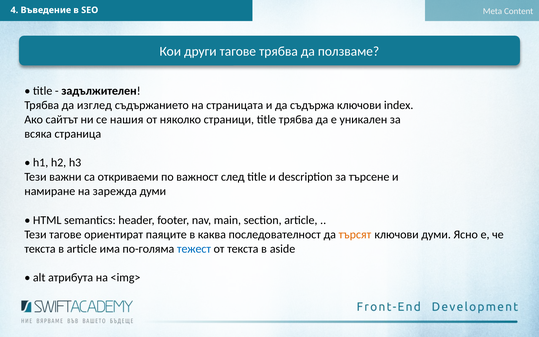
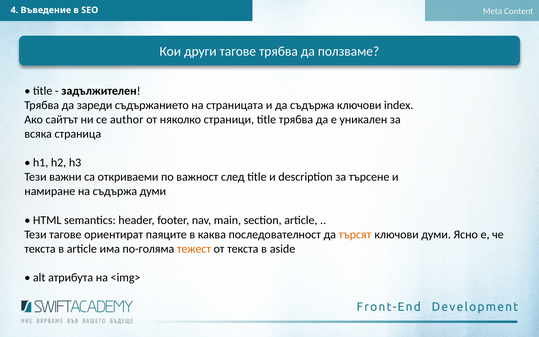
изглед: изглед -> зареди (95, 105)
нашия: нашия -> author (127, 119)
на зарежда: зарежда -> съдържа (115, 191)
тежест colour: blue -> orange (194, 249)
